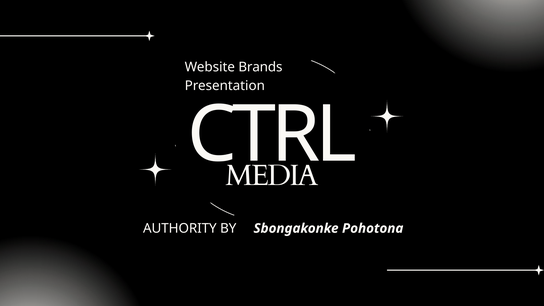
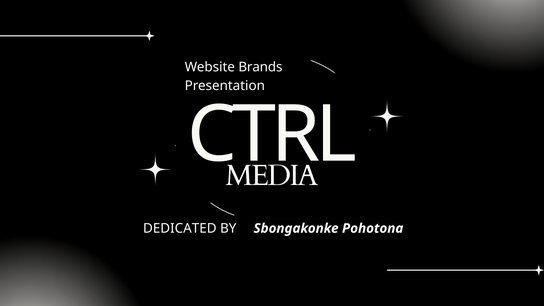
AUTHORITY: AUTHORITY -> DEDICATED (180, 228)
